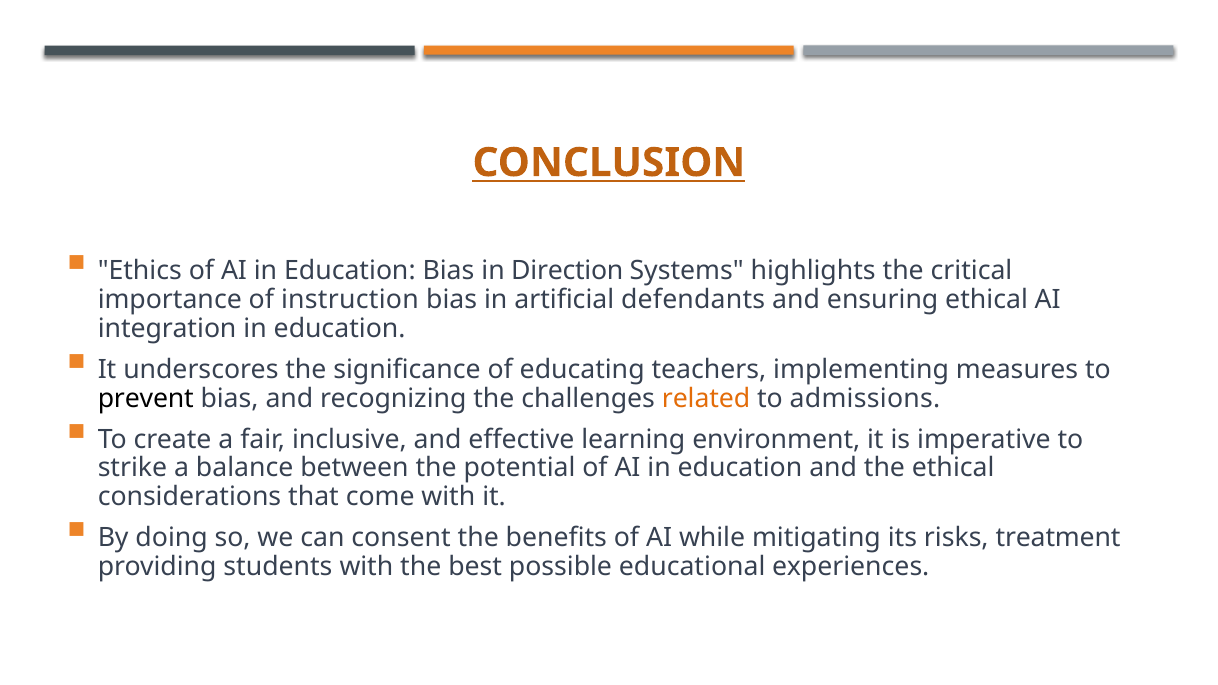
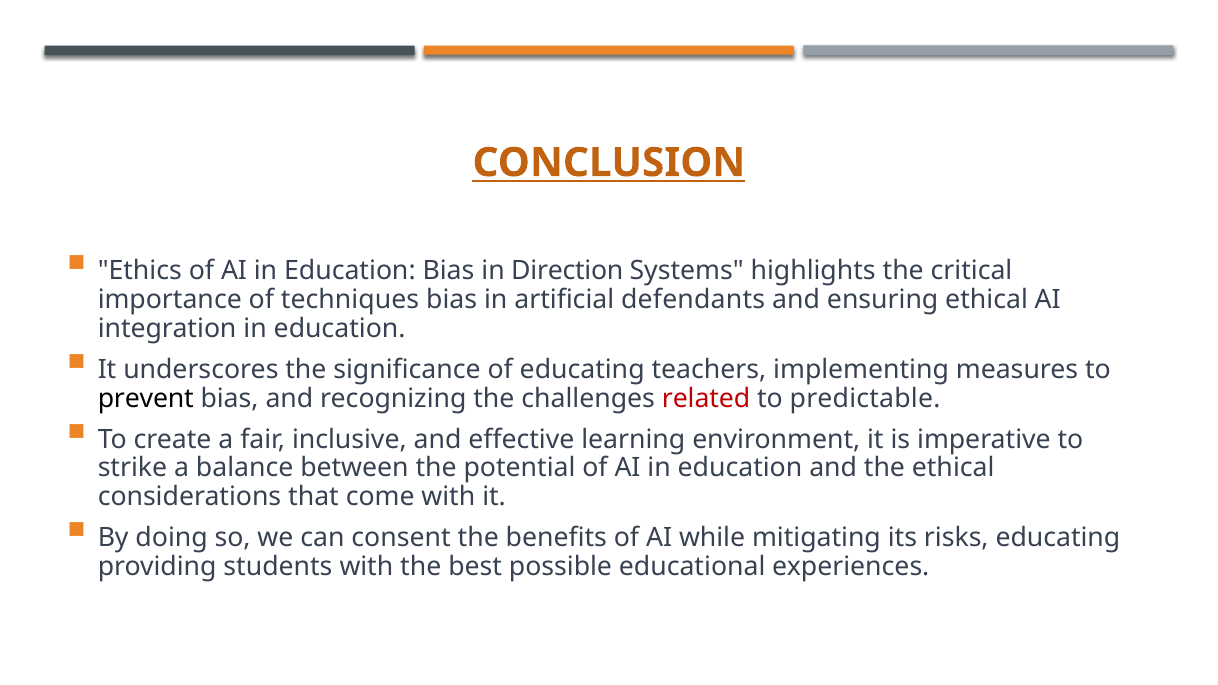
instruction: instruction -> techniques (350, 300)
related colour: orange -> red (706, 398)
admissions: admissions -> predictable (865, 398)
risks treatment: treatment -> educating (1058, 538)
